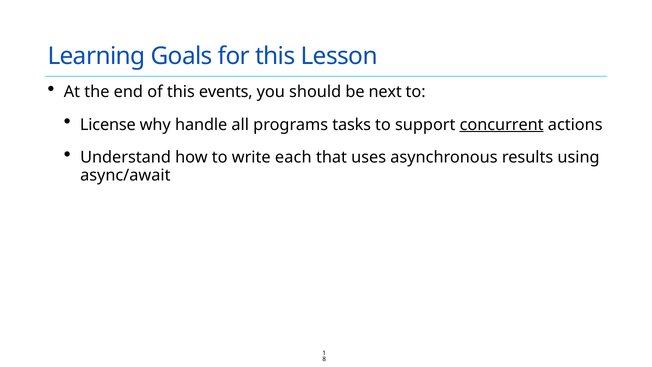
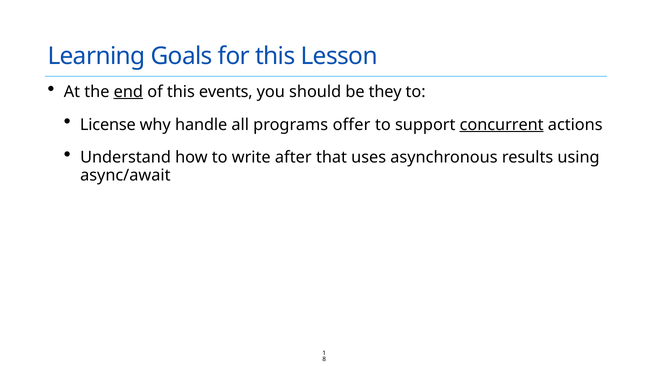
end underline: none -> present (128, 92)
next: next -> they (385, 92)
tasks: tasks -> offer (352, 125)
each: each -> after (293, 157)
